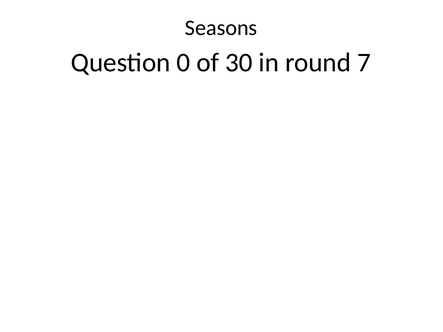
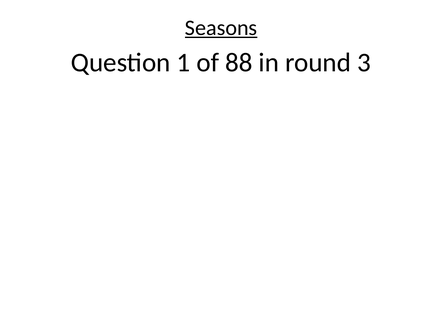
Seasons underline: none -> present (221, 28)
0: 0 -> 1 (183, 63)
30: 30 -> 88 (239, 63)
7: 7 -> 3 (364, 63)
